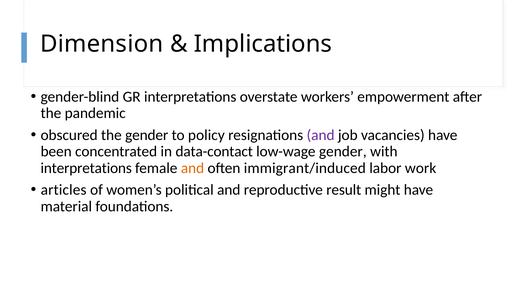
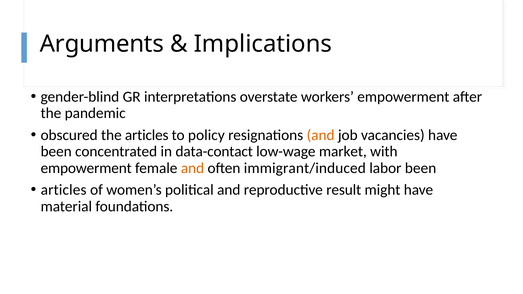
Dimension: Dimension -> Arguments (102, 44)
the gender: gender -> articles (147, 135)
and colour: purple -> orange (321, 135)
low-wage gender: gender -> market (343, 152)
interpretations: interpretations -> empowerment (86, 168)
labor work: work -> been (421, 168)
